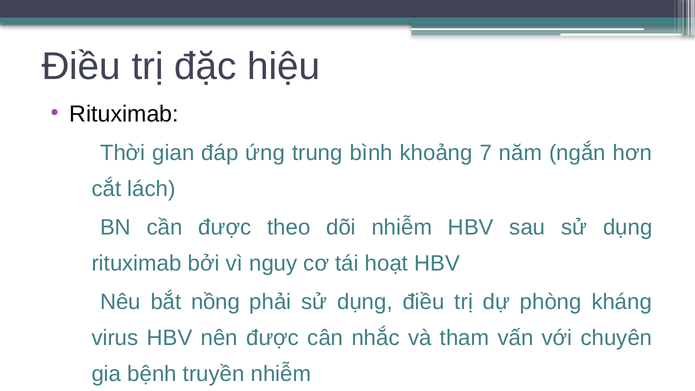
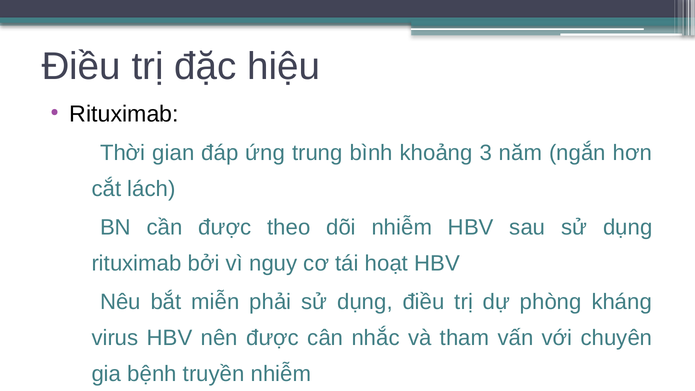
7: 7 -> 3 (486, 153)
nồng: nồng -> miễn (215, 302)
